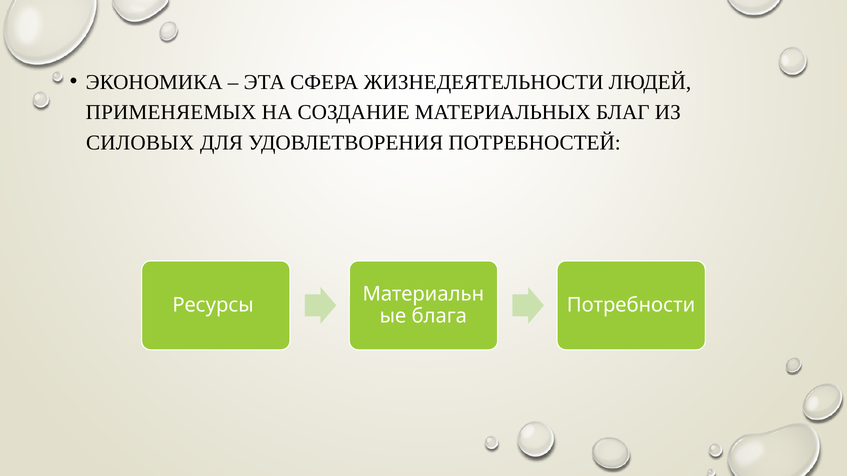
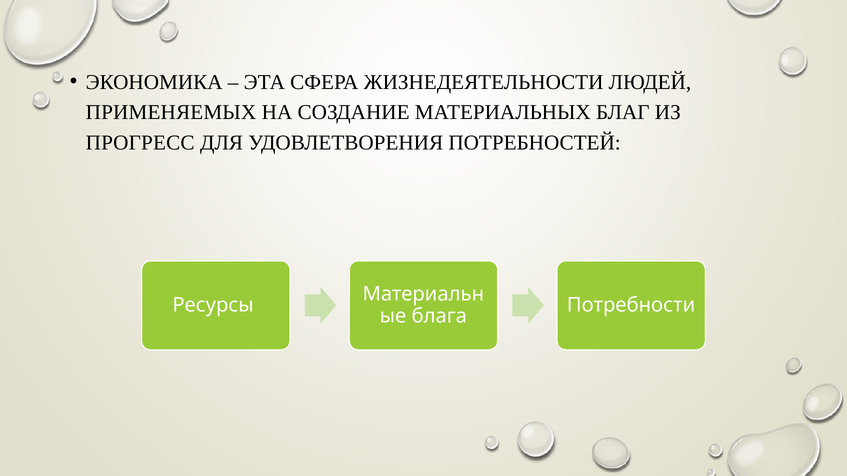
СИЛОВЫХ: СИЛОВЫХ -> ПРОГРЕСС (140, 143)
